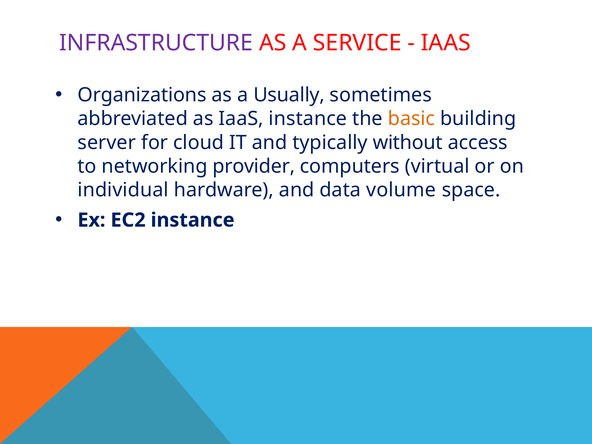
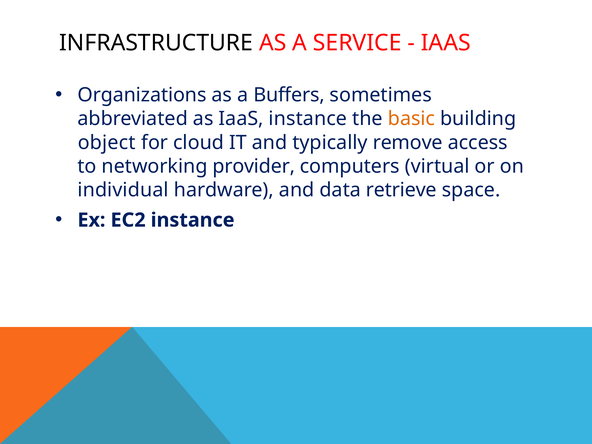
INFRASTRUCTURE colour: purple -> black (156, 43)
Usually: Usually -> Buffers (289, 95)
server: server -> object (107, 142)
without: without -> remove (408, 142)
volume: volume -> retrieve (401, 190)
